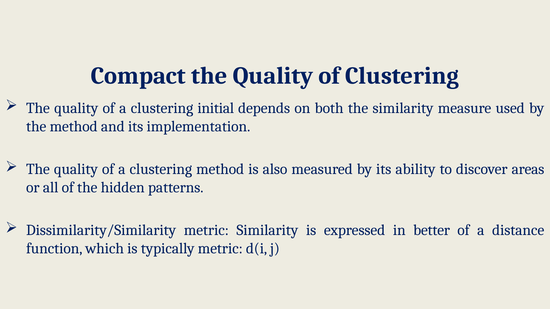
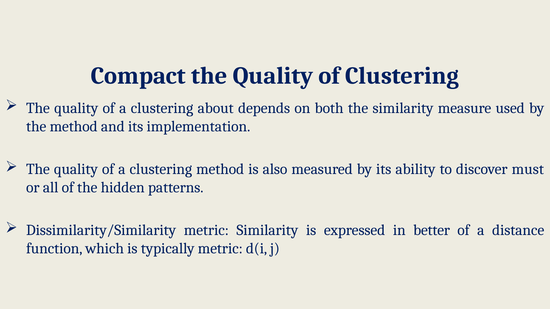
initial: initial -> about (216, 108)
areas: areas -> must (528, 169)
